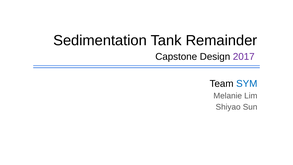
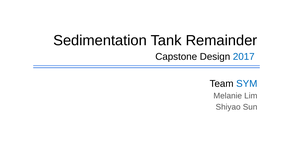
2017 colour: purple -> blue (244, 57)
